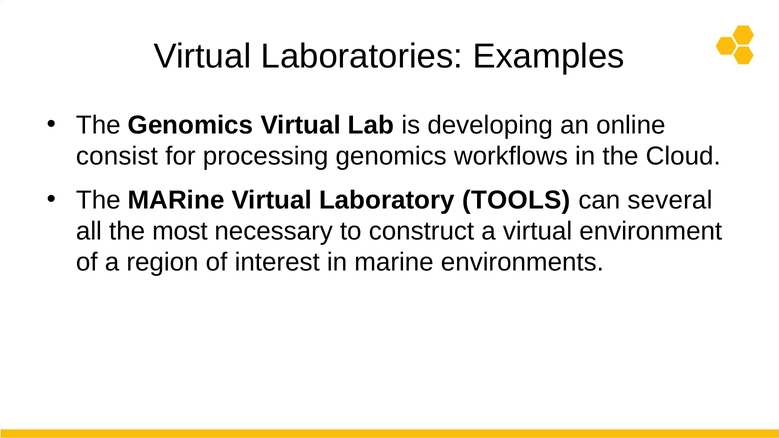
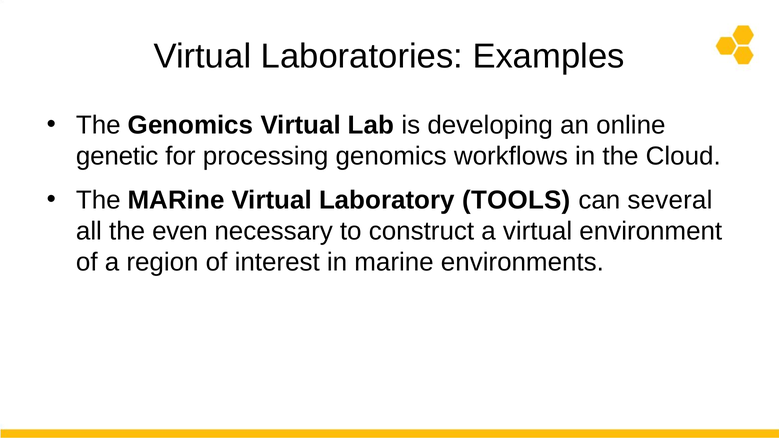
consist: consist -> genetic (117, 156)
most: most -> even (180, 231)
